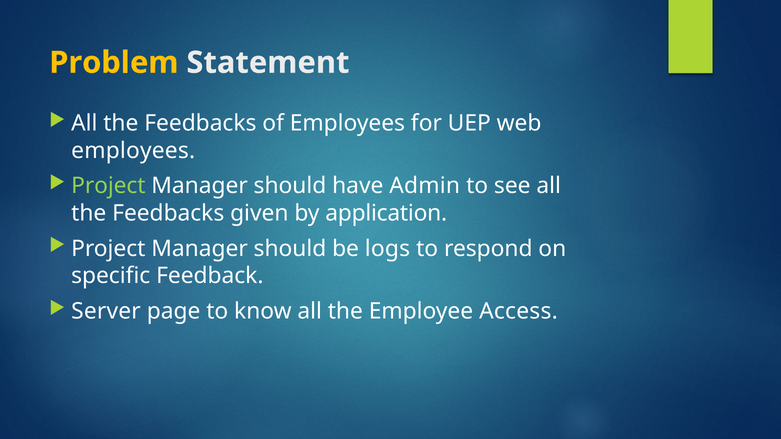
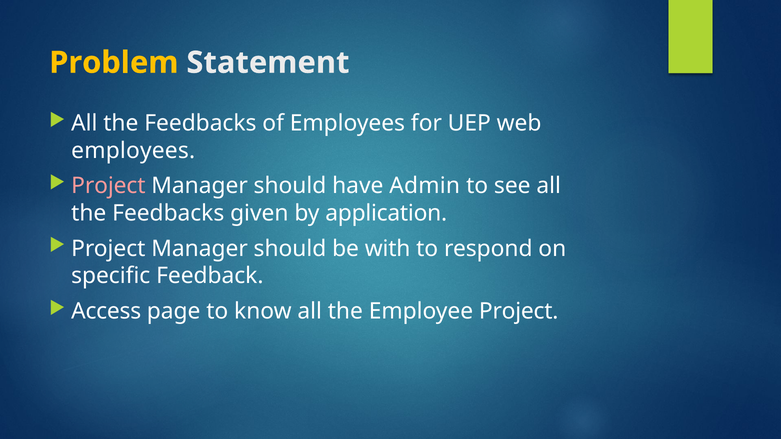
Project colour: light green -> pink (108, 186)
logs: logs -> with (388, 249)
Server: Server -> Access (106, 312)
Employee Access: Access -> Project (519, 312)
